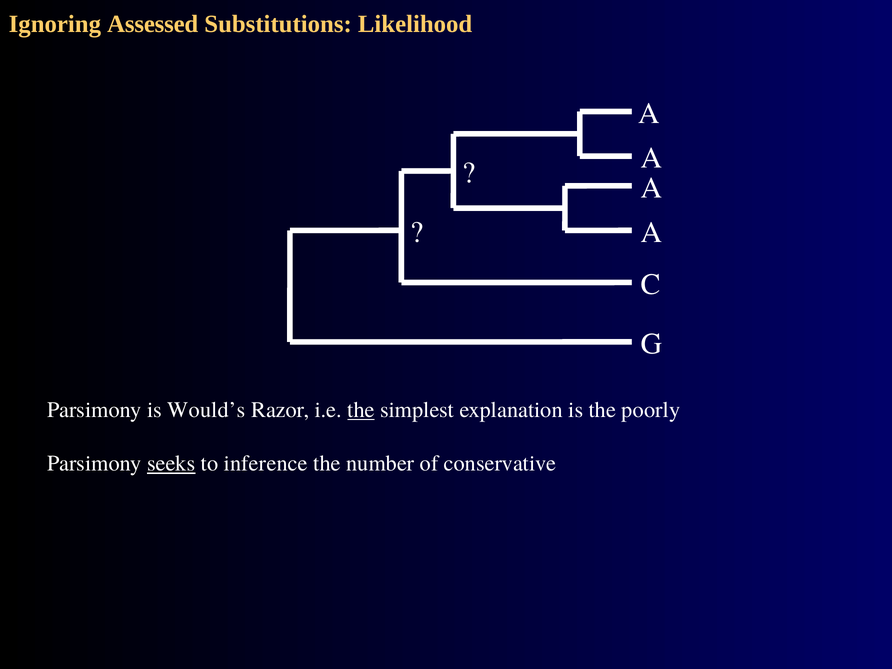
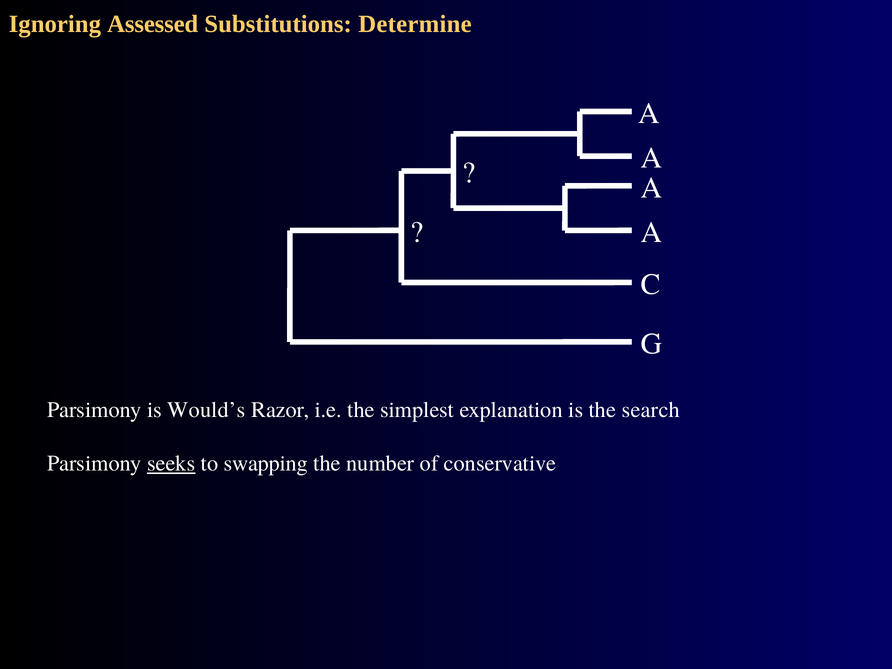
Likelihood: Likelihood -> Determine (415, 24)
the underline: present -> none (361, 410)
poorly: poorly -> search (651, 410)
inference: inference -> swapping (266, 464)
